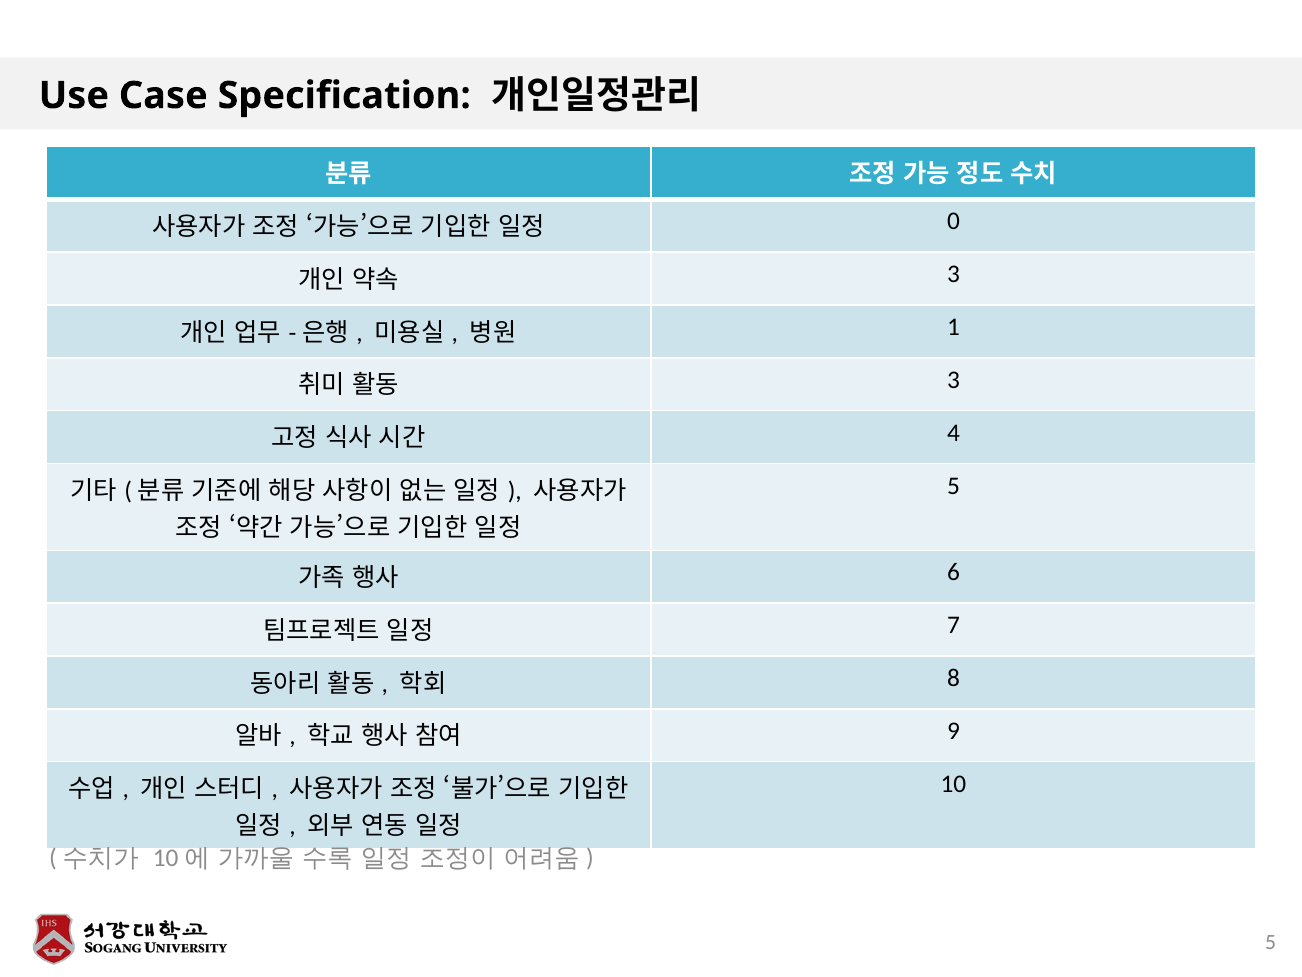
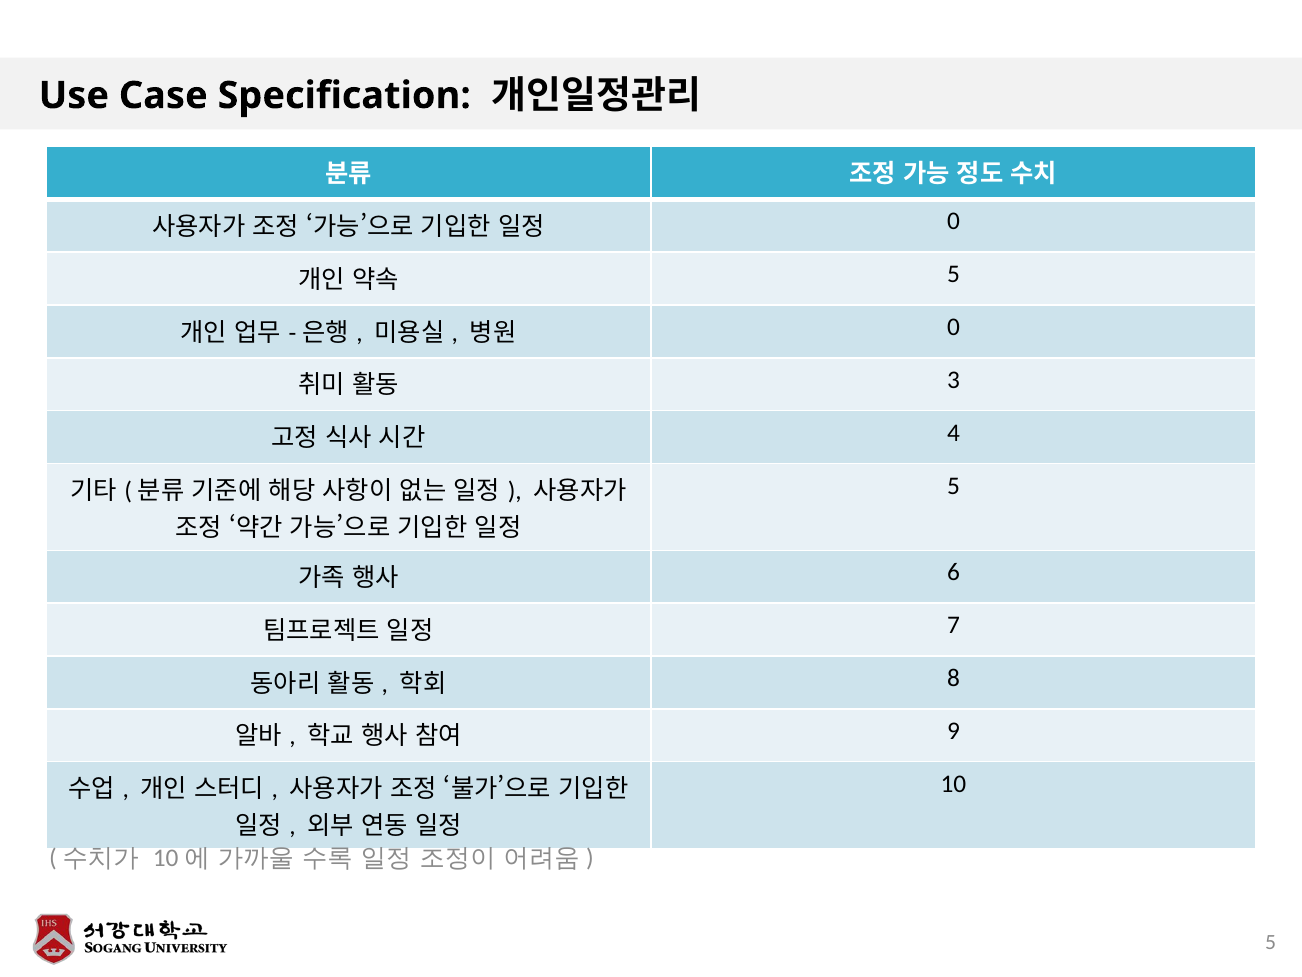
3: 3 -> 5 (953, 274)
1: 1 -> 0 (953, 327)
